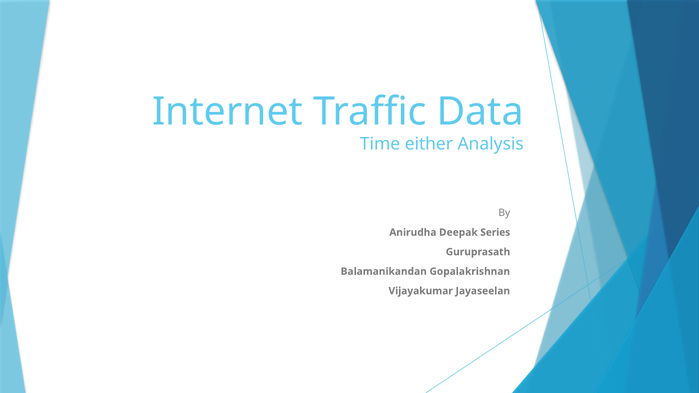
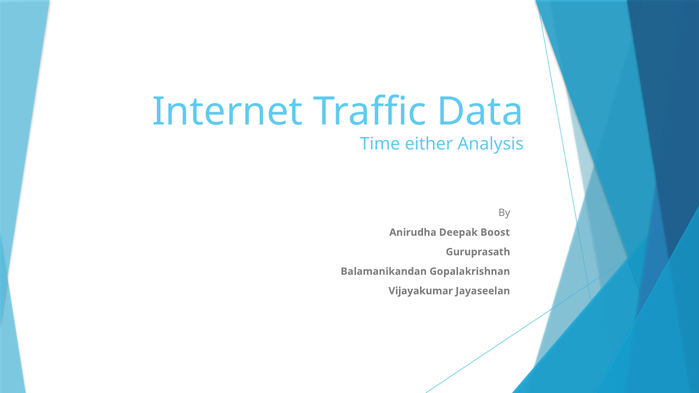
Series: Series -> Boost (495, 233)
